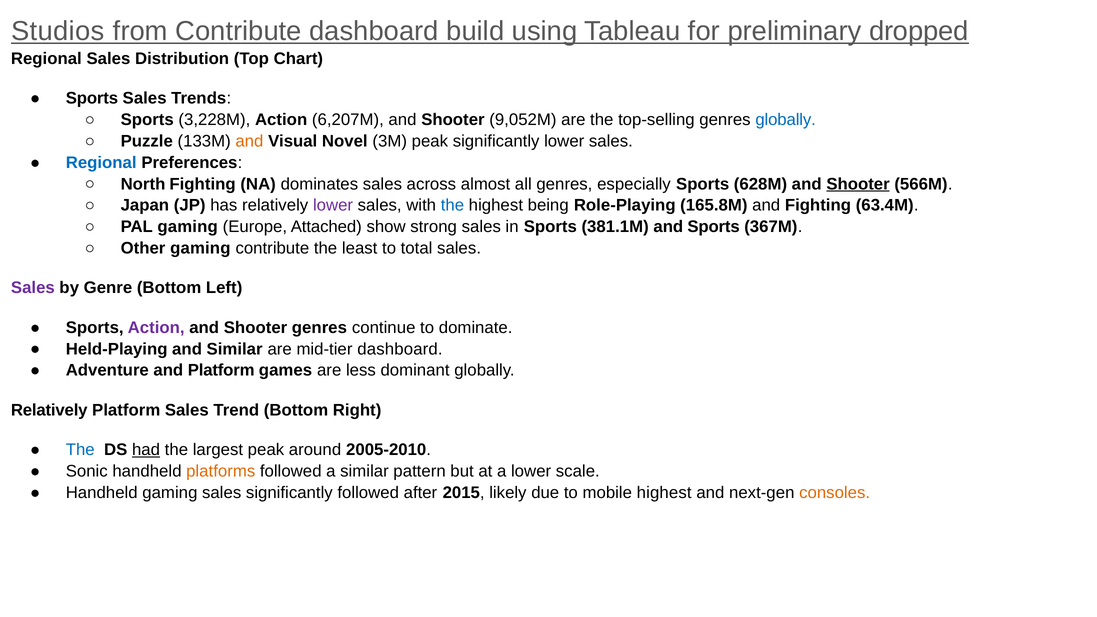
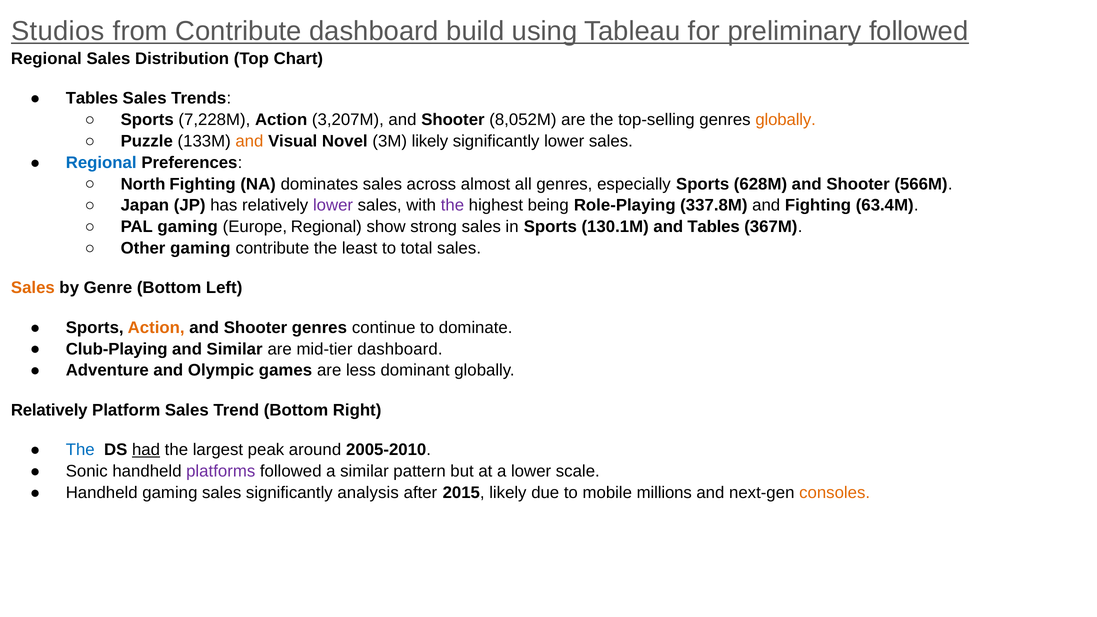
preliminary dropped: dropped -> followed (919, 31)
Sports: Sports -> Tables (92, 98)
3,228M: 3,228M -> 7,228M (214, 120)
6,207M: 6,207M -> 3,207M (348, 120)
9,052M: 9,052M -> 8,052M (523, 120)
globally colour: blue -> orange (786, 120)
3M peak: peak -> likely (430, 141)
Shooter underline: present -> none (858, 184)
the colour: blue -> purple (452, 205)
165.8M: 165.8M -> 337.8M (714, 205)
Europe Attached: Attached -> Regional (326, 227)
381.1M: 381.1M -> 130.1M (615, 227)
and Sports: Sports -> Tables (714, 227)
Sales colour: purple -> orange (33, 288)
Action colour: purple -> orange (156, 328)
Held-Playing: Held-Playing -> Club-Playing (117, 349)
and Platform: Platform -> Olympic (221, 371)
platforms colour: orange -> purple (221, 471)
significantly followed: followed -> analysis (368, 493)
mobile highest: highest -> millions (664, 493)
